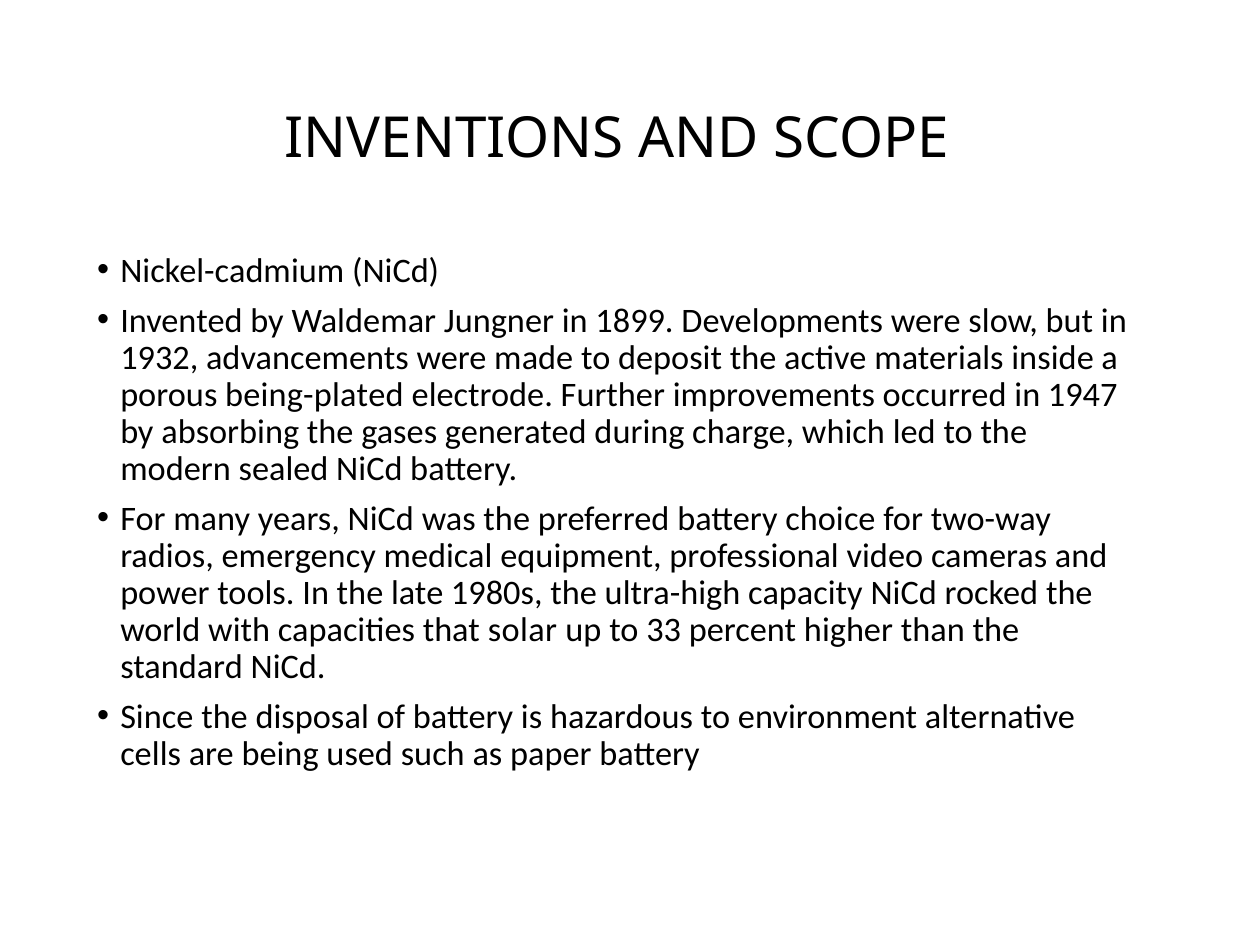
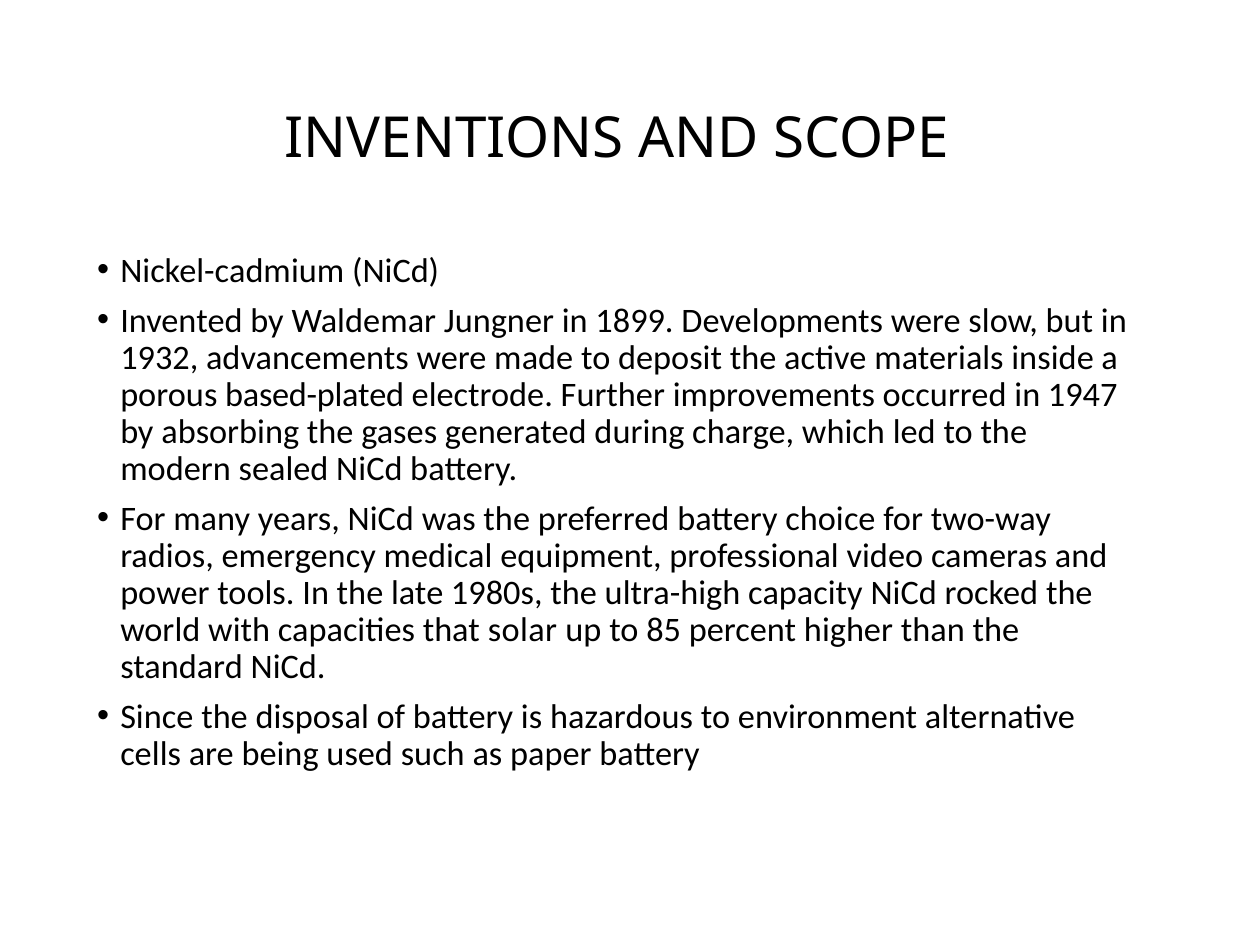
being-plated: being-plated -> based-plated (315, 395)
33: 33 -> 85 (664, 630)
